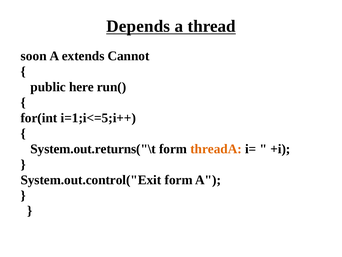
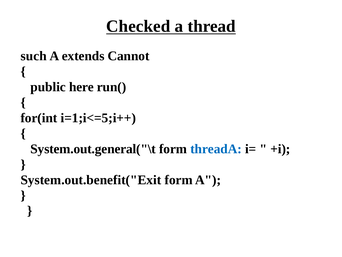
Depends: Depends -> Checked (138, 26)
soon: soon -> such (34, 56)
System.out.returns("\t: System.out.returns("\t -> System.out.general("\t (93, 149)
threadA colour: orange -> blue (216, 149)
System.out.control("Exit: System.out.control("Exit -> System.out.benefit("Exit (91, 180)
